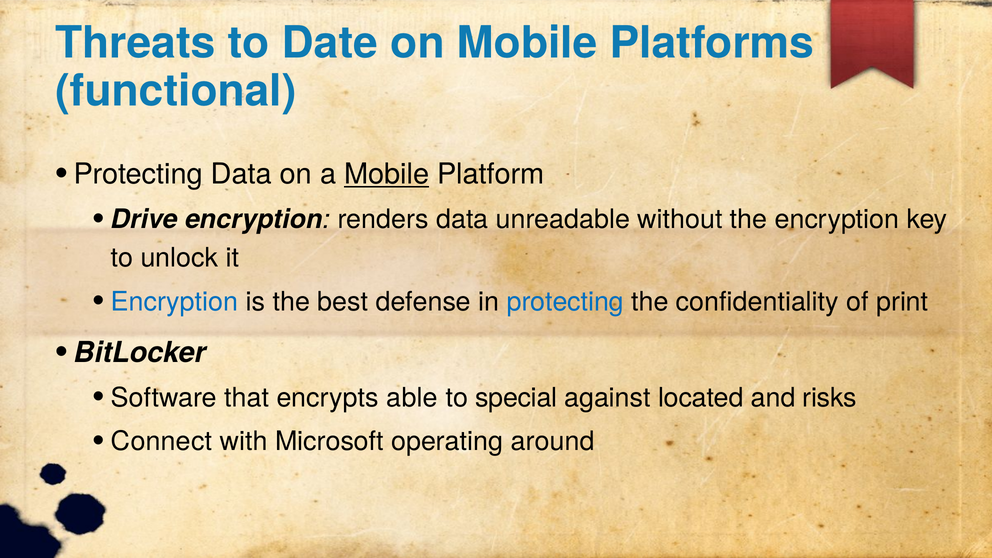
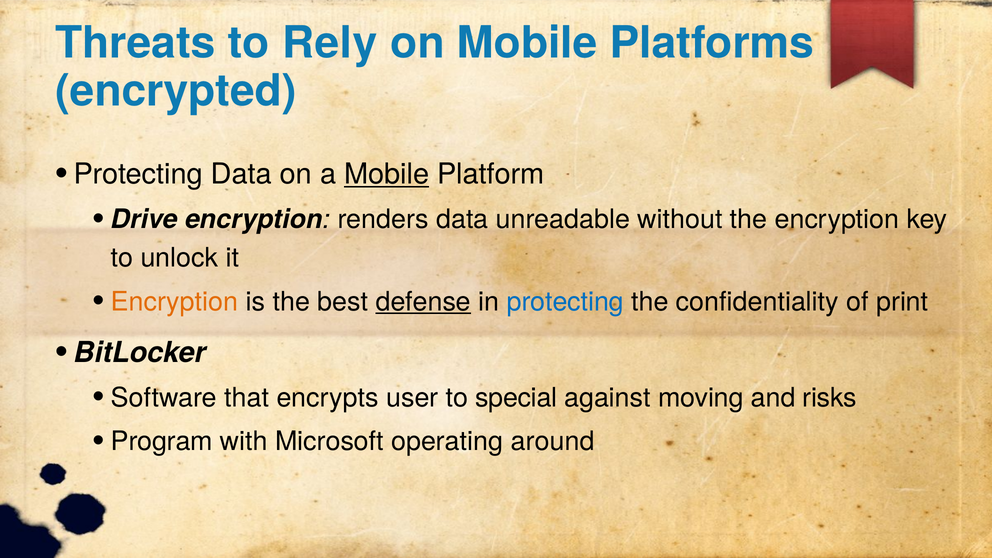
Date: Date -> Rely (330, 43)
functional: functional -> encrypted (176, 91)
Encryption colour: blue -> orange (175, 302)
defense underline: none -> present (423, 302)
able: able -> user (412, 398)
located: located -> moving (701, 398)
Connect: Connect -> Program (162, 441)
